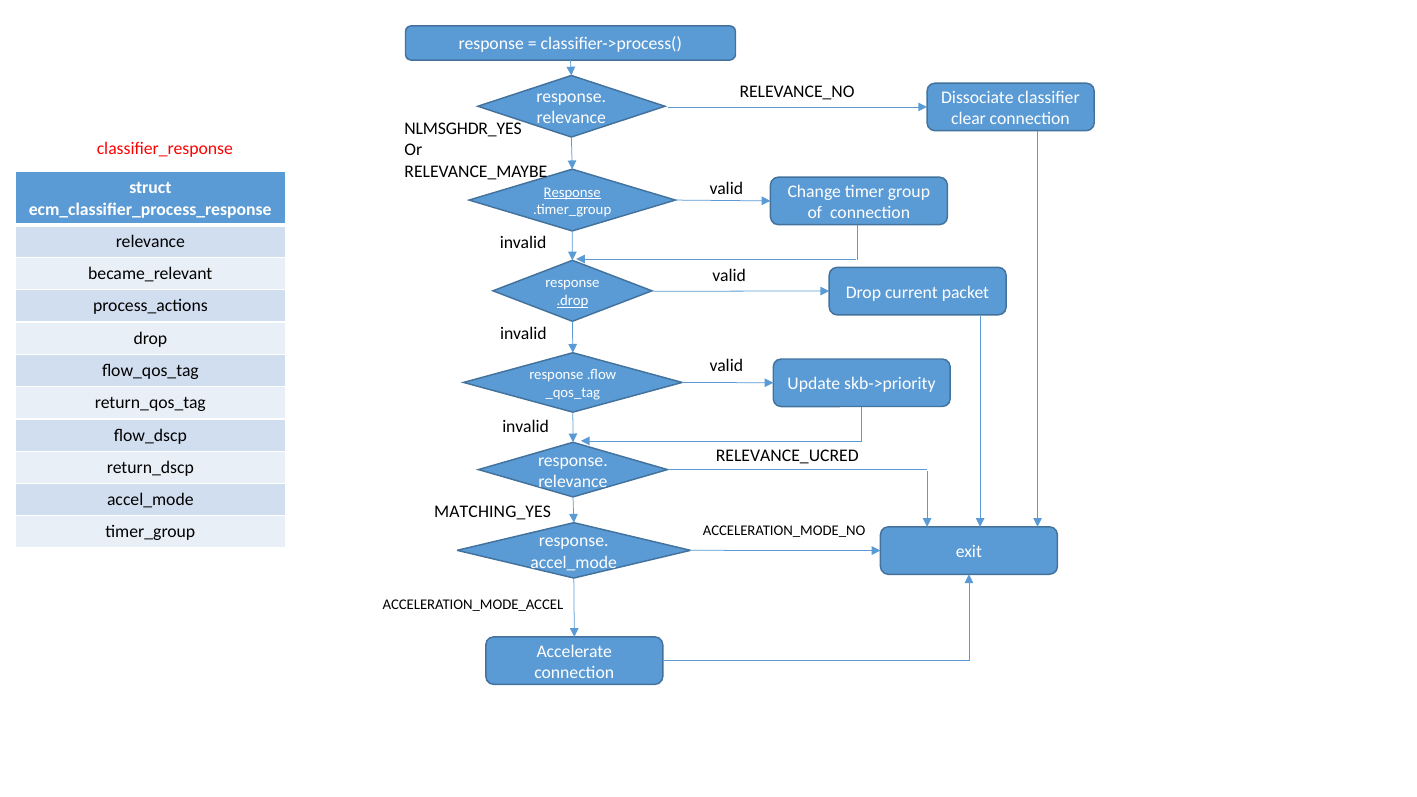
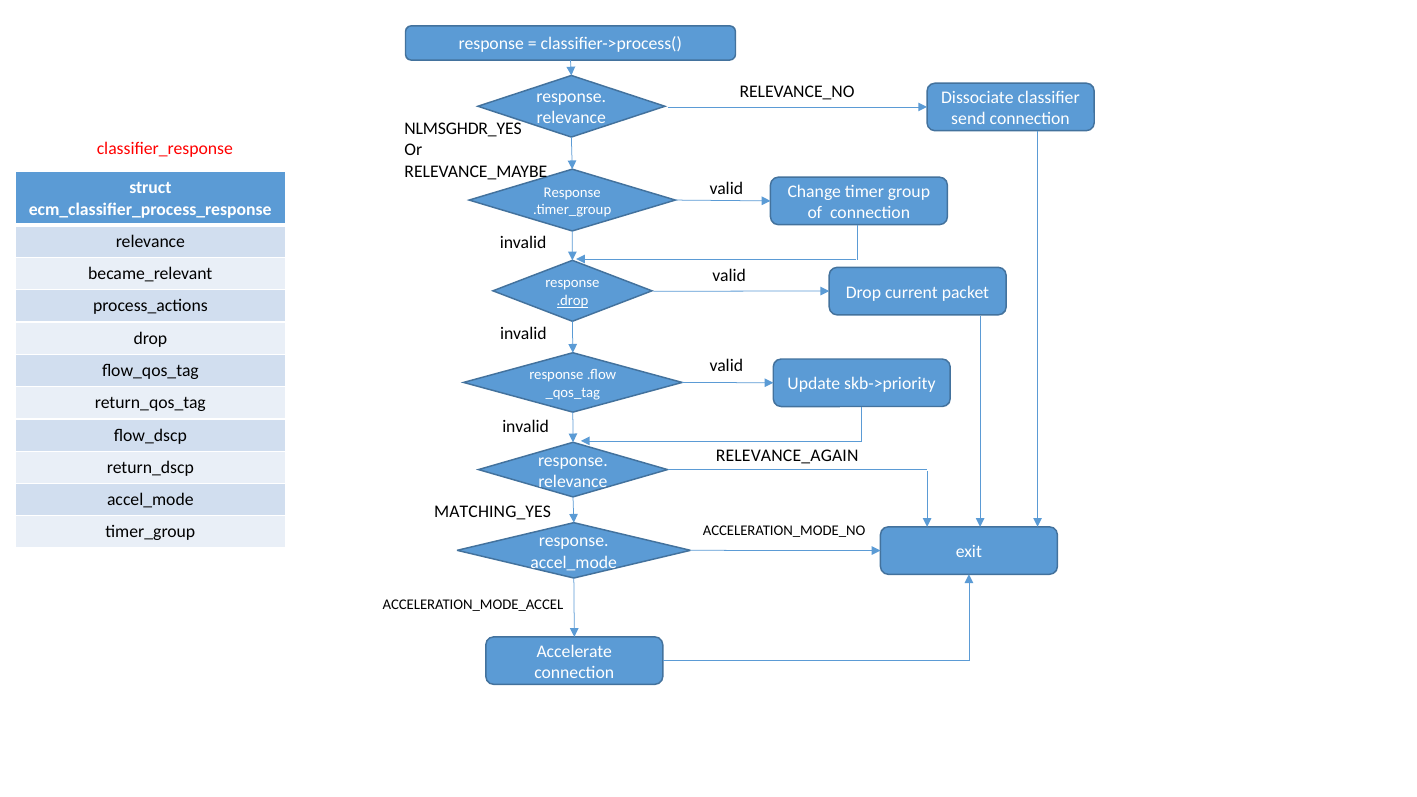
clear: clear -> send (968, 119)
Response underline: present -> none (572, 192)
RELEVANCE_UCRED: RELEVANCE_UCRED -> RELEVANCE_AGAIN (787, 456)
